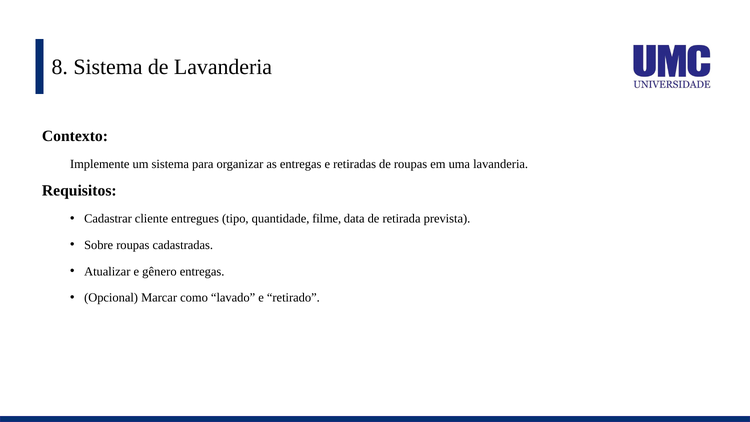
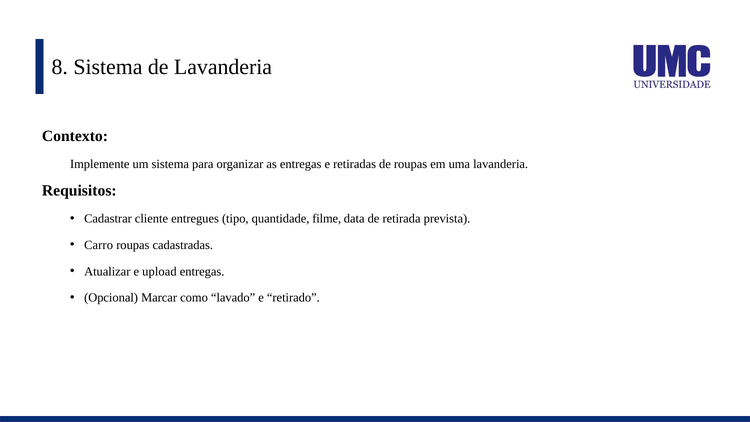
Sobre: Sobre -> Carro (99, 245)
gênero: gênero -> upload (159, 271)
